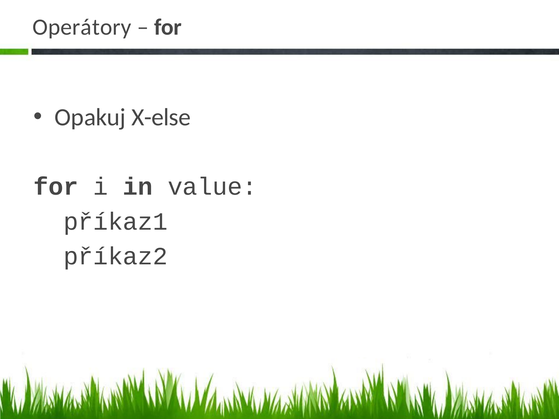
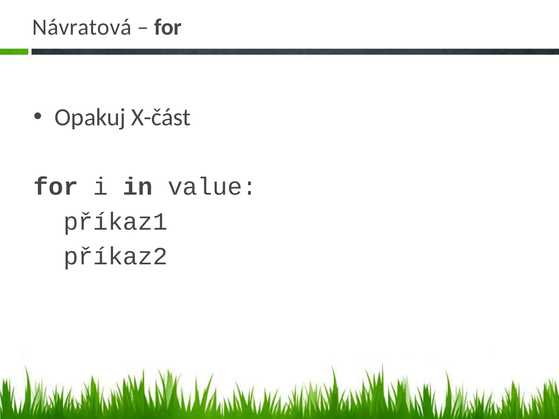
Operátory: Operátory -> Návratová (82, 27)
X-else: X-else -> X-část (161, 117)
